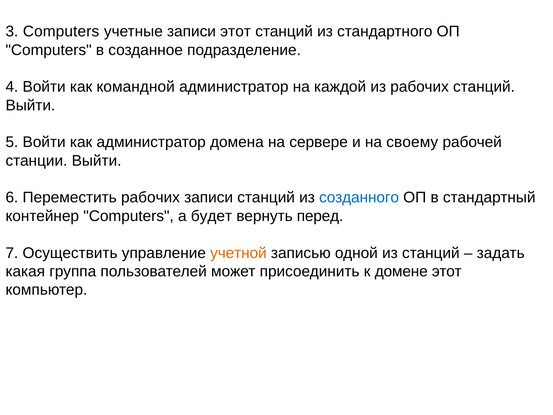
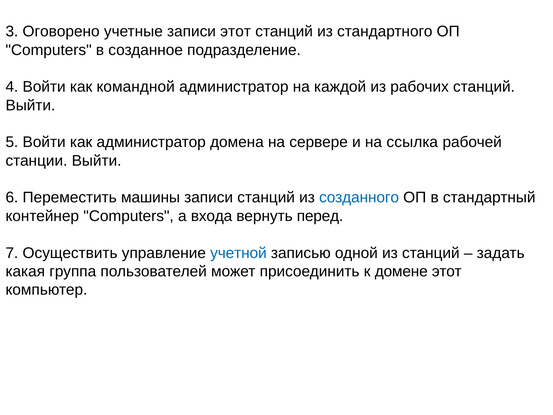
3 Computers: Computers -> Оговорено (61, 32)
своему: своему -> ссылка (412, 142)
Переместить рабочих: рабочих -> машины (151, 197)
будет: будет -> входа (212, 216)
учетной colour: orange -> blue (238, 253)
